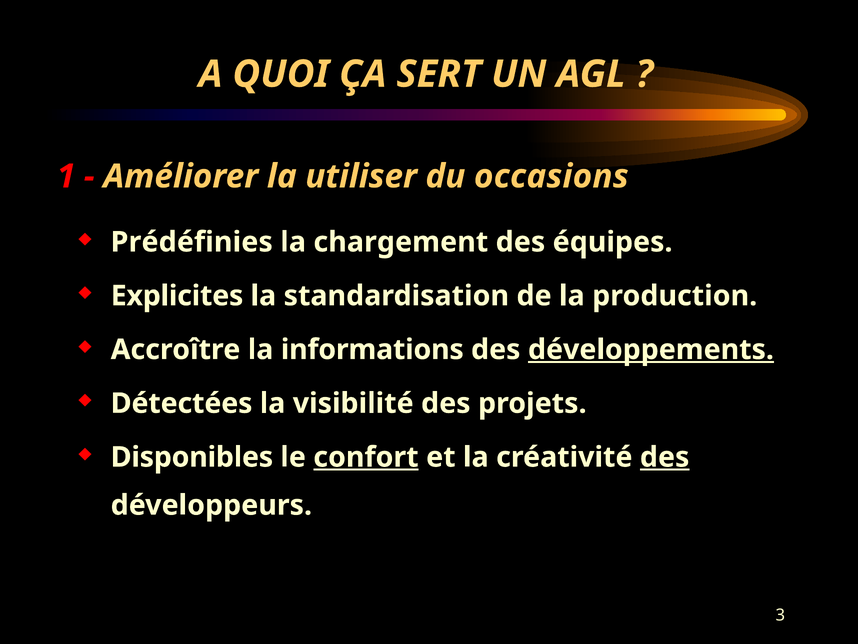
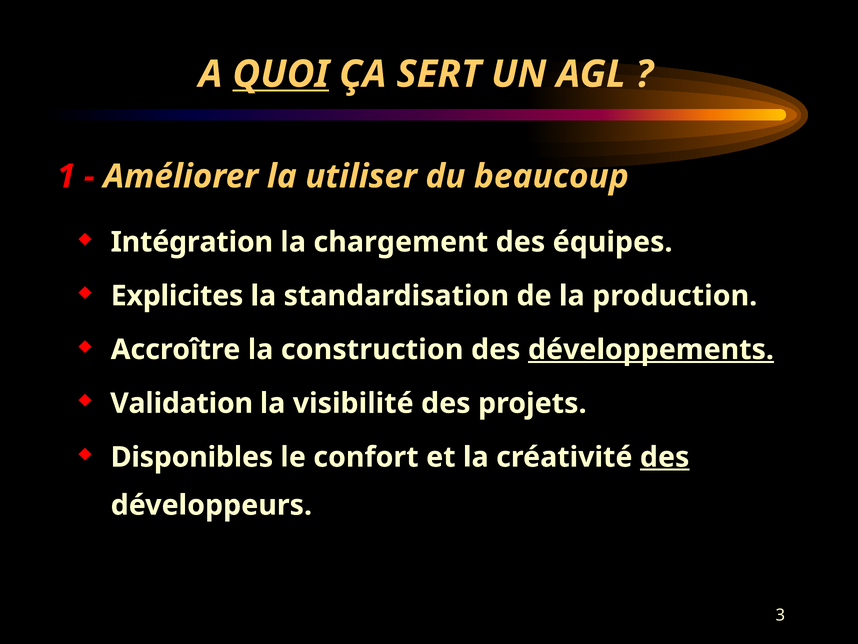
QUOI underline: none -> present (281, 74)
occasions: occasions -> beaucoup (551, 176)
Prédéfinies: Prédéfinies -> Intégration (192, 242)
informations: informations -> construction (372, 349)
Détectées: Détectées -> Validation (182, 403)
confort underline: present -> none (366, 457)
